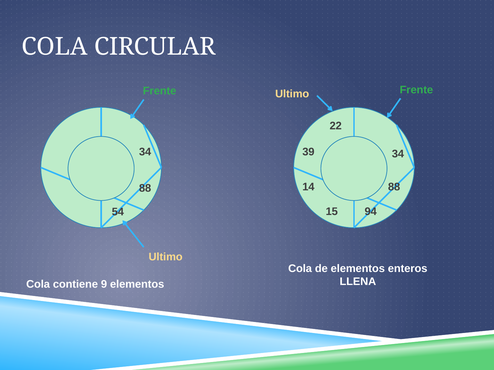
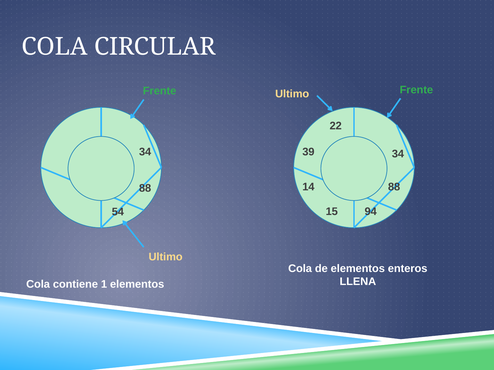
9: 9 -> 1 (104, 285)
